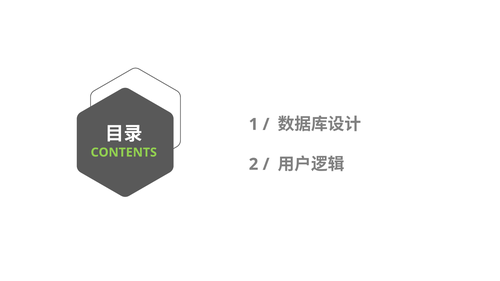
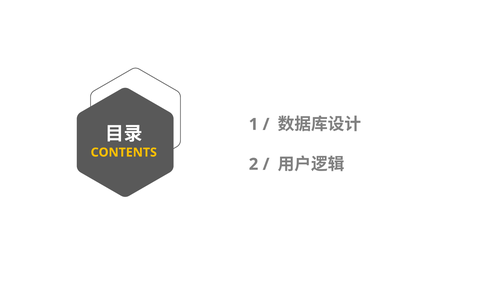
CONTENTS colour: light green -> yellow (124, 153)
